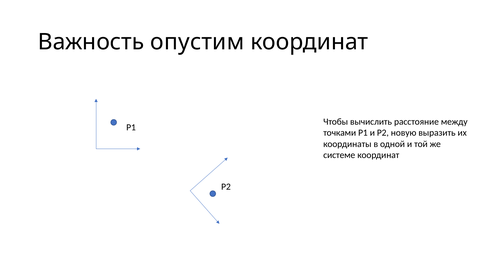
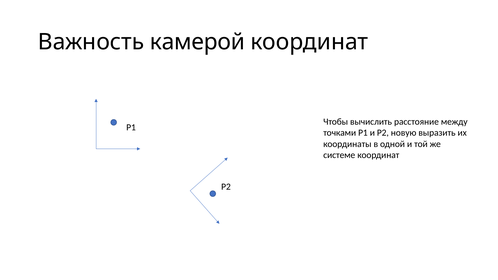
опустим: опустим -> камерой (198, 42)
